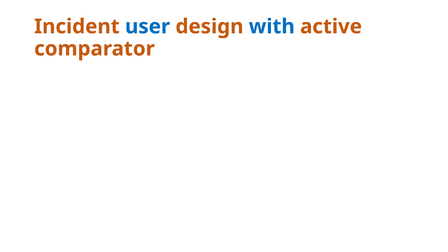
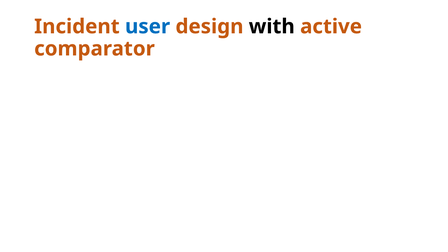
with colour: blue -> black (272, 27)
